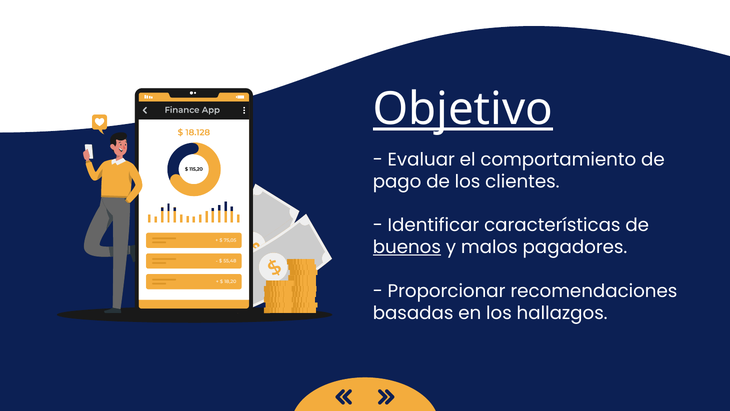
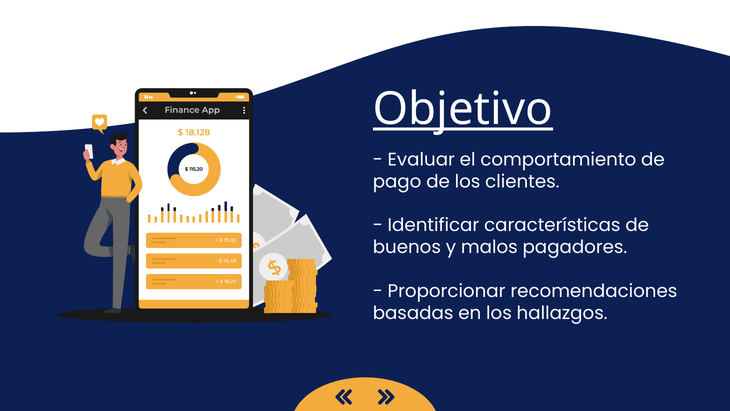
buenos underline: present -> none (407, 247)
